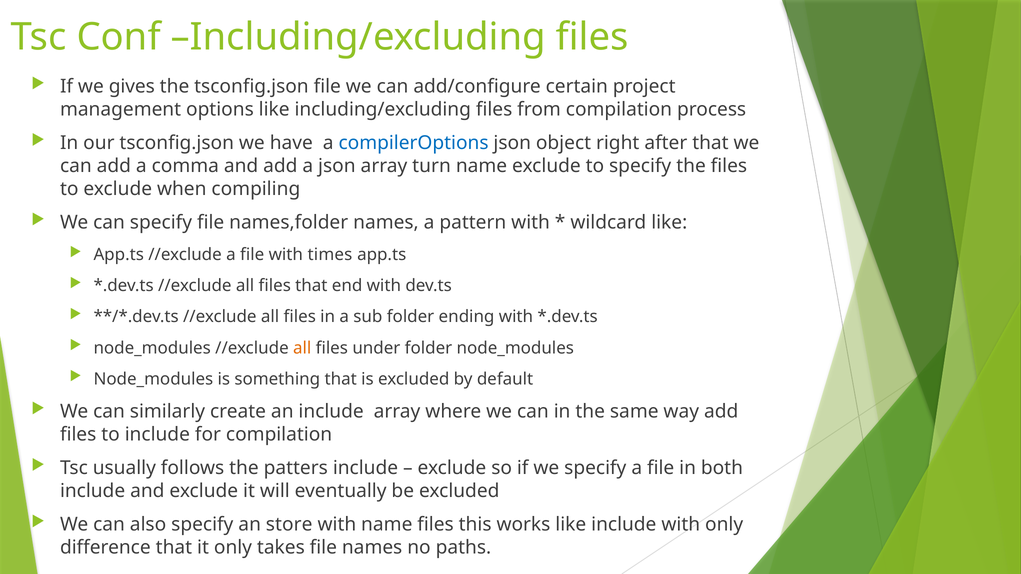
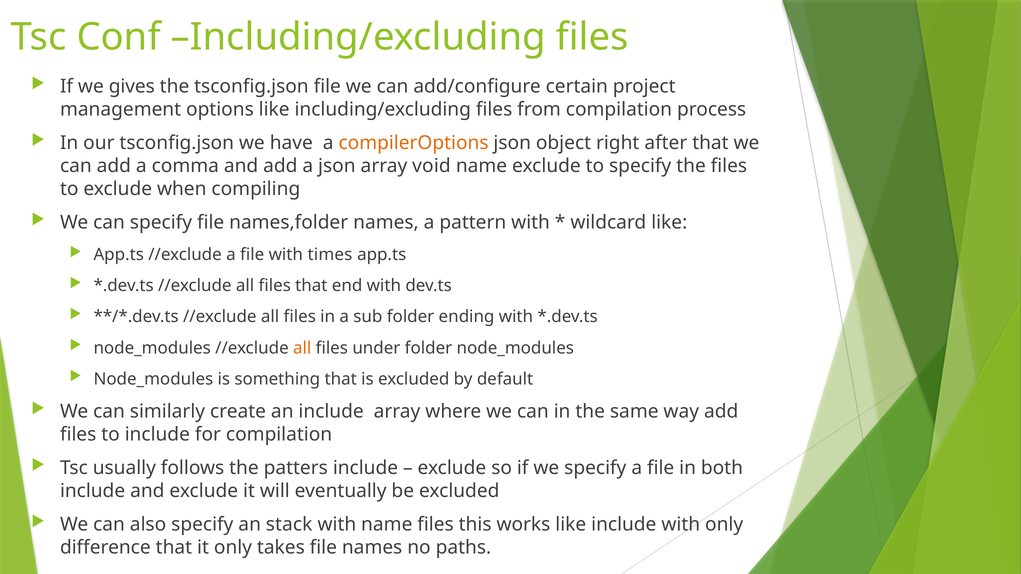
compilerOptions colour: blue -> orange (414, 143)
turn: turn -> void (431, 166)
store: store -> stack (289, 525)
